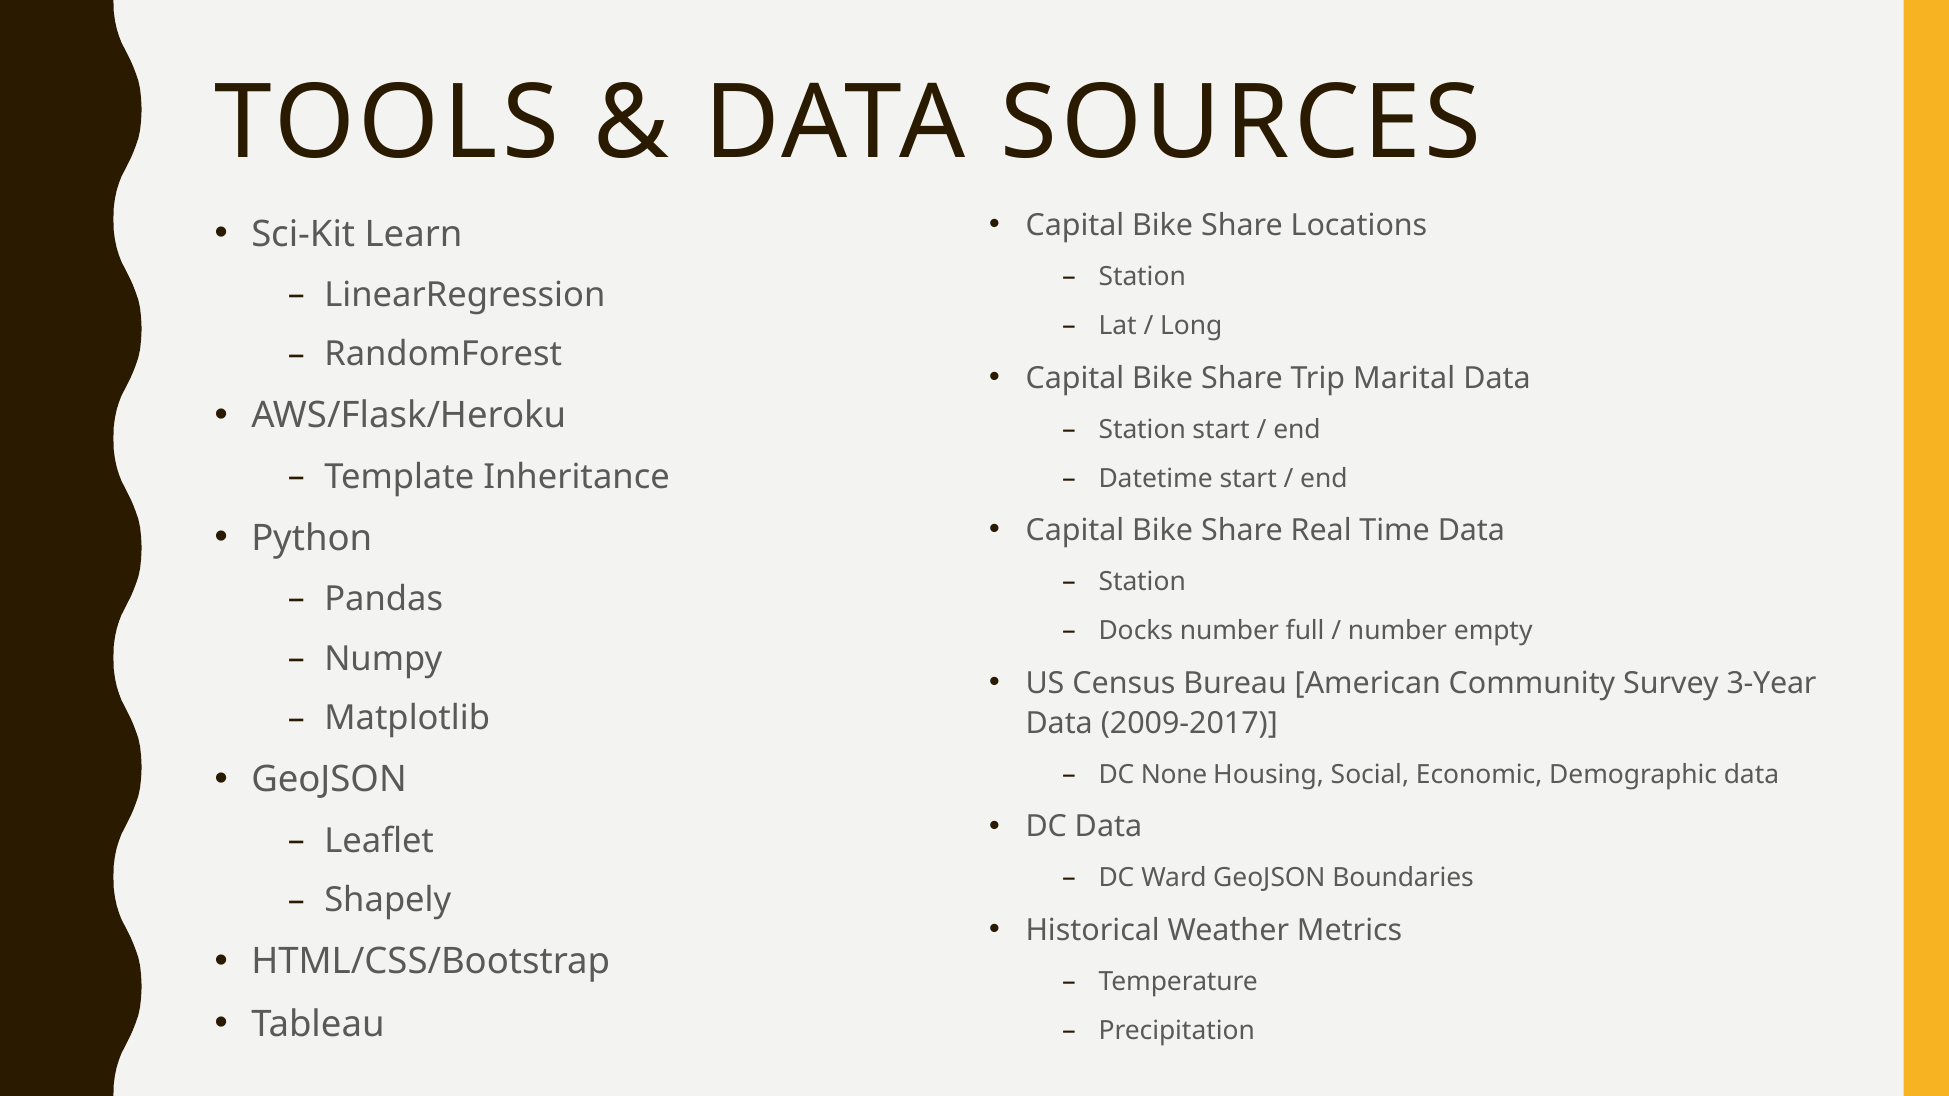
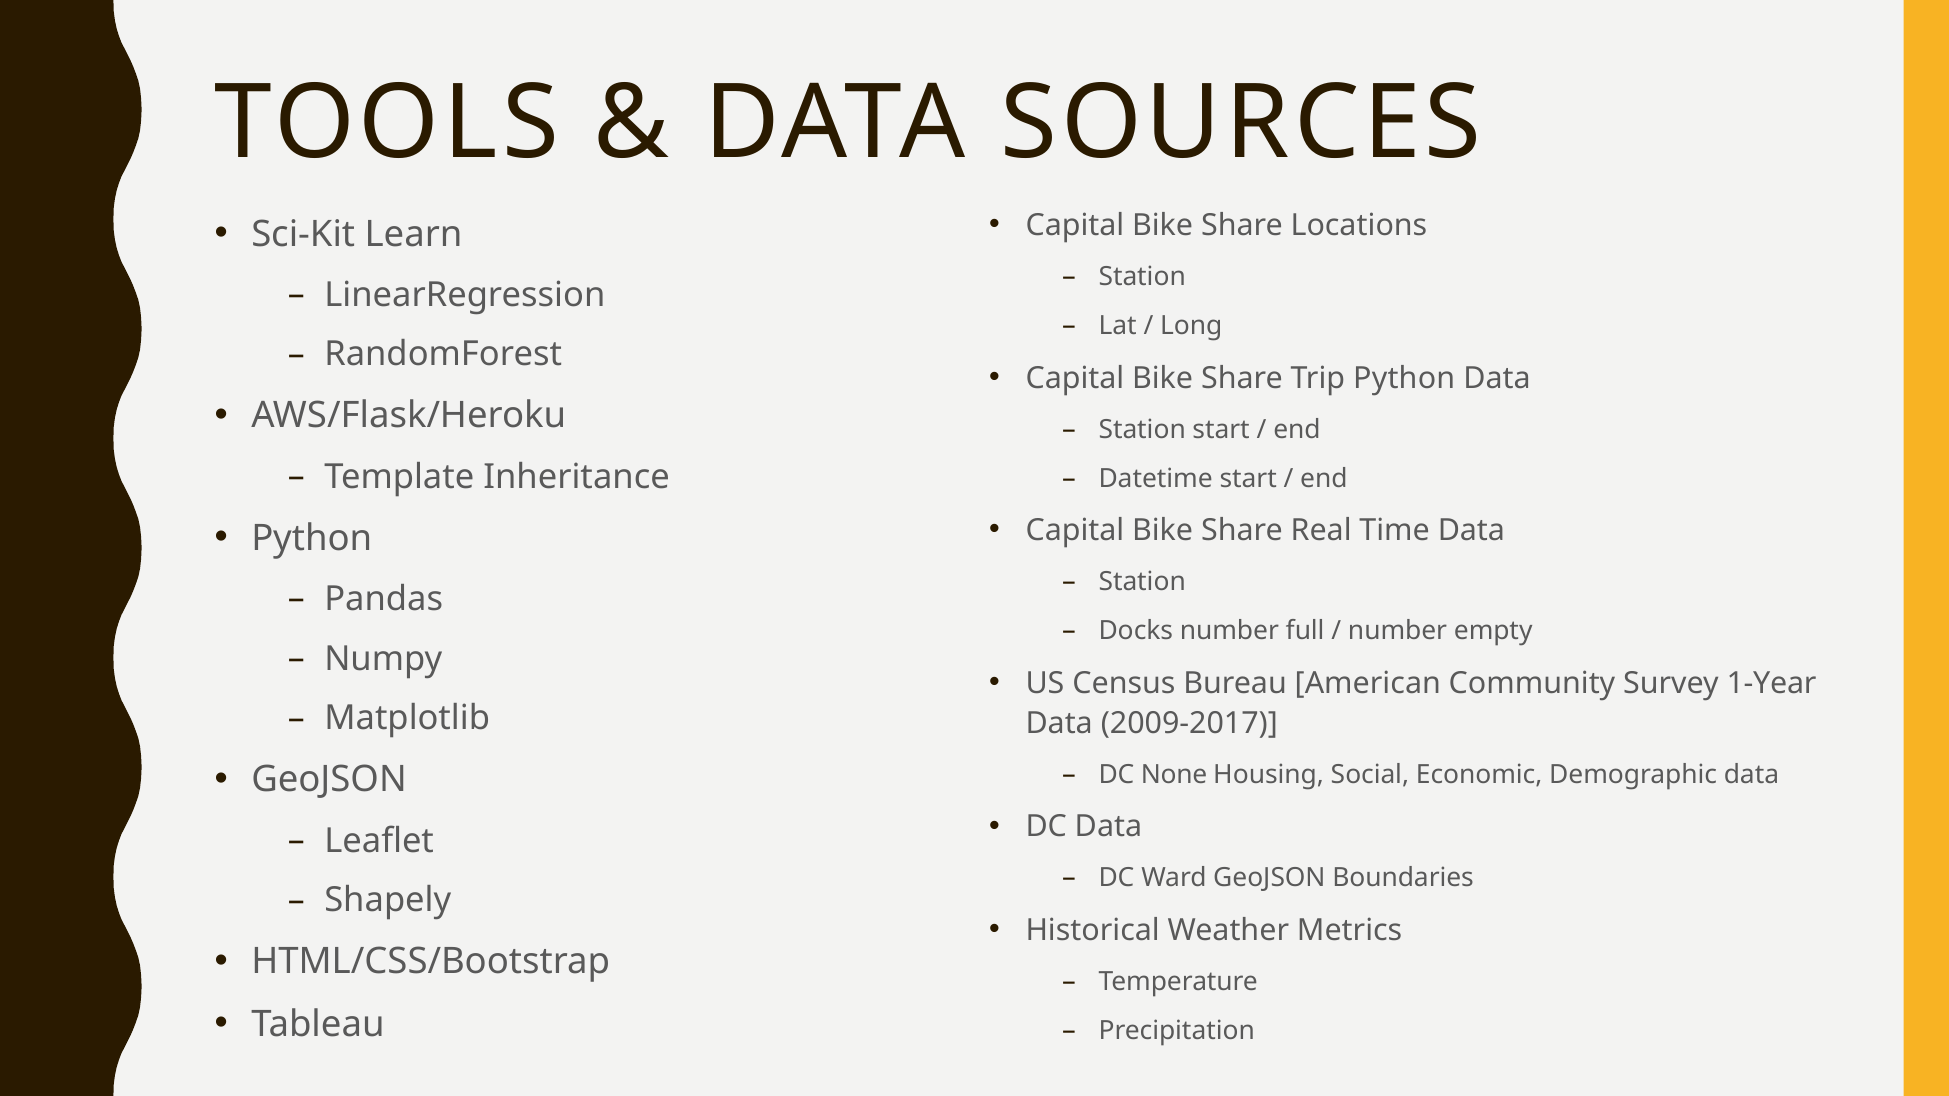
Trip Marital: Marital -> Python (1404, 378)
3-Year: 3-Year -> 1-Year (1771, 683)
